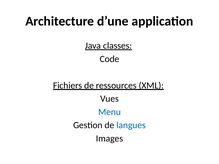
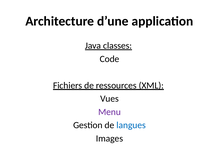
Menu colour: blue -> purple (109, 112)
